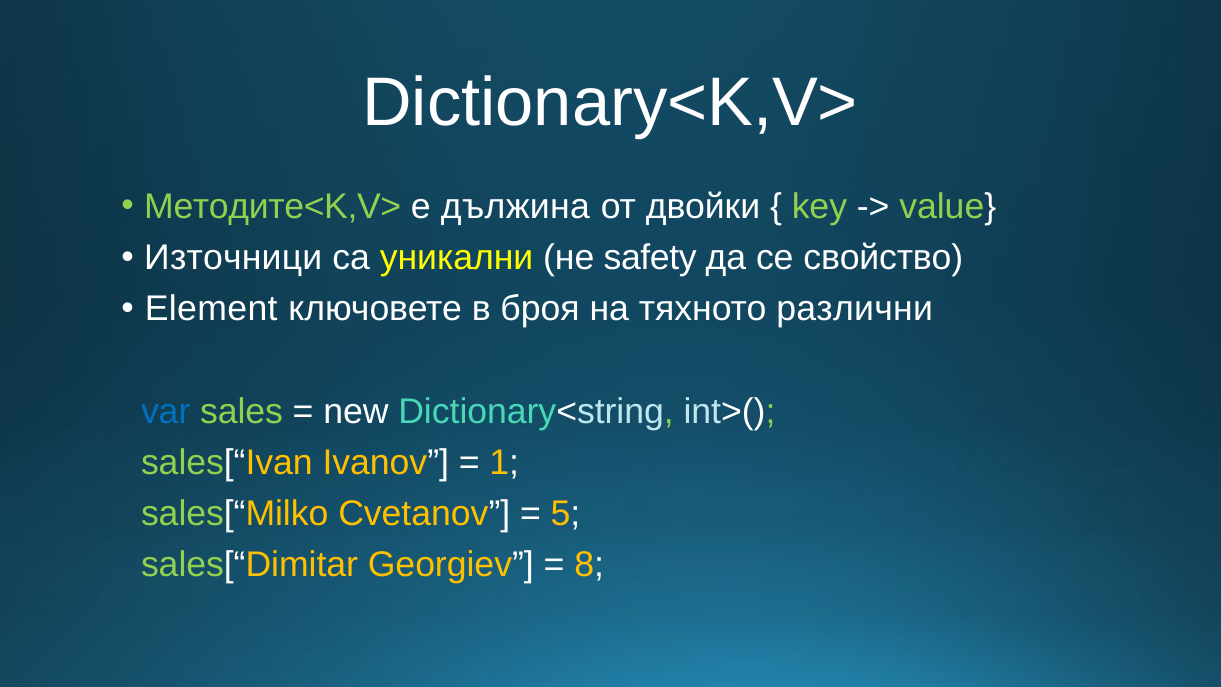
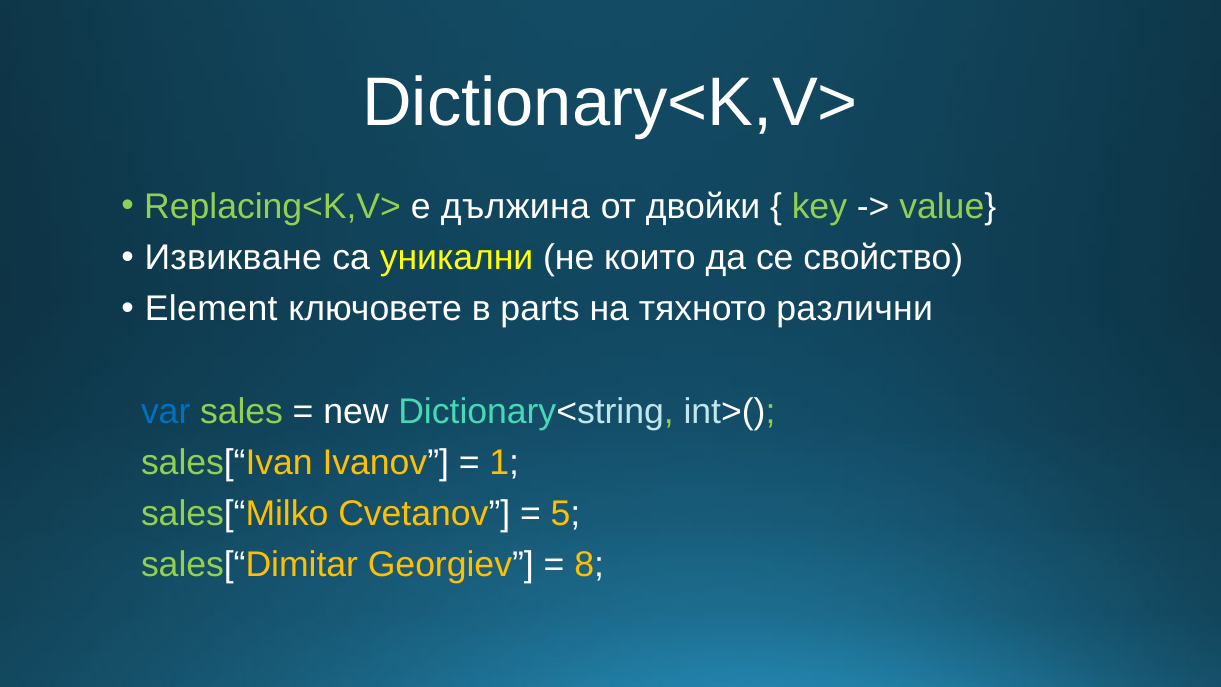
Методите<K,V>: Методите<K,V> -> Replacing<K,V> (273, 206)
Източници: Източници -> Извикване (233, 258)
safety: safety -> които (650, 258)
броя: броя -> parts (540, 309)
